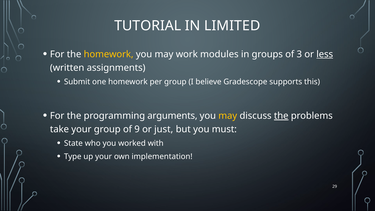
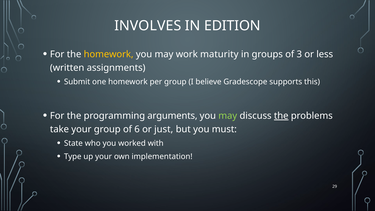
TUTORIAL: TUTORIAL -> INVOLVES (148, 26)
LIMITED: LIMITED -> EDITION (232, 26)
modules: modules -> maturity (219, 54)
less underline: present -> none (325, 54)
may colour: yellow -> light green (228, 116)
9: 9 -> 6 (137, 129)
